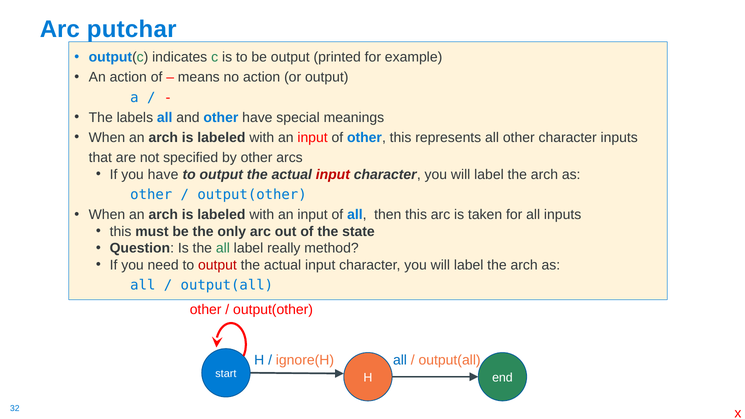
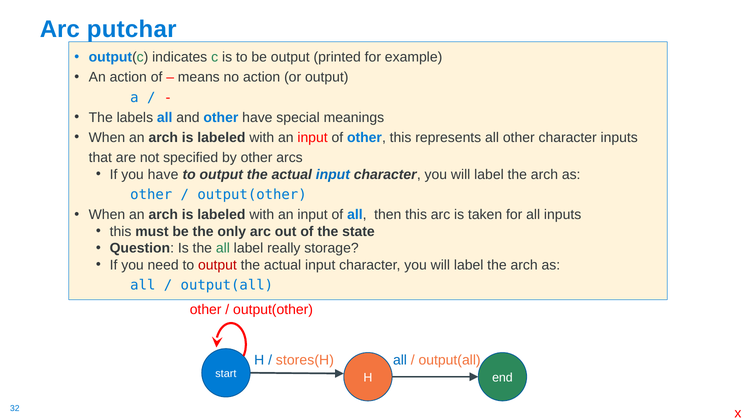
input colour: red -> blue (333, 175)
method: method -> storage (332, 248)
ignore(H: ignore(H -> stores(H (305, 360)
